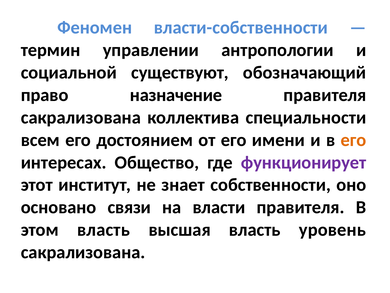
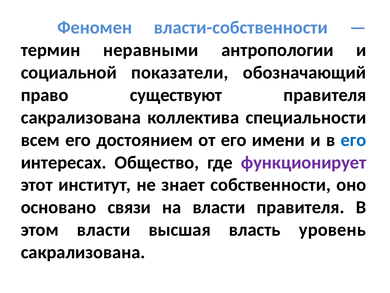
управлении: управлении -> неравными (151, 50)
существуют: существуют -> показатели (180, 72)
назначение: назначение -> существуют (176, 95)
его colour: orange -> blue (353, 140)
этом власть: власть -> власти (104, 229)
